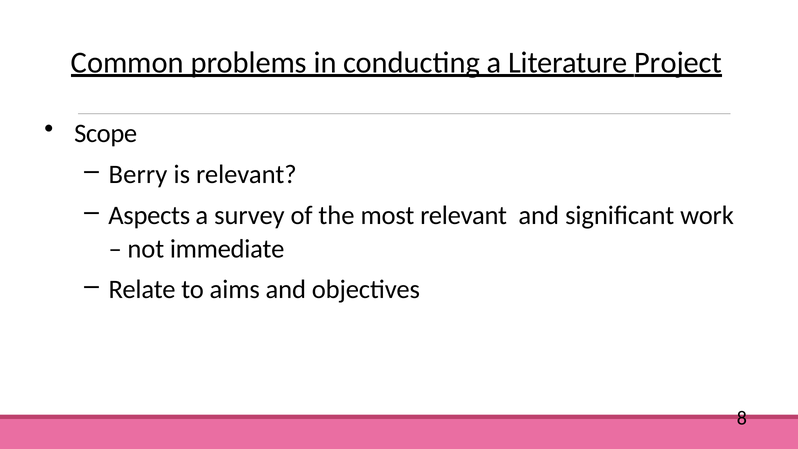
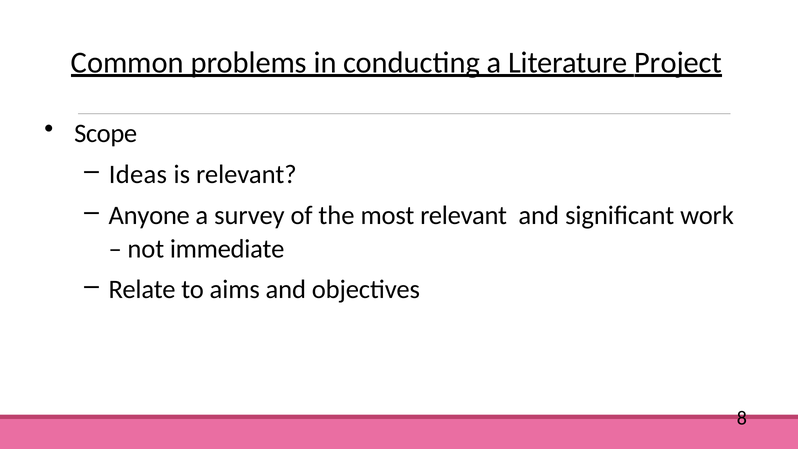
Berry: Berry -> Ideas (138, 175)
Aspects: Aspects -> Anyone (149, 216)
